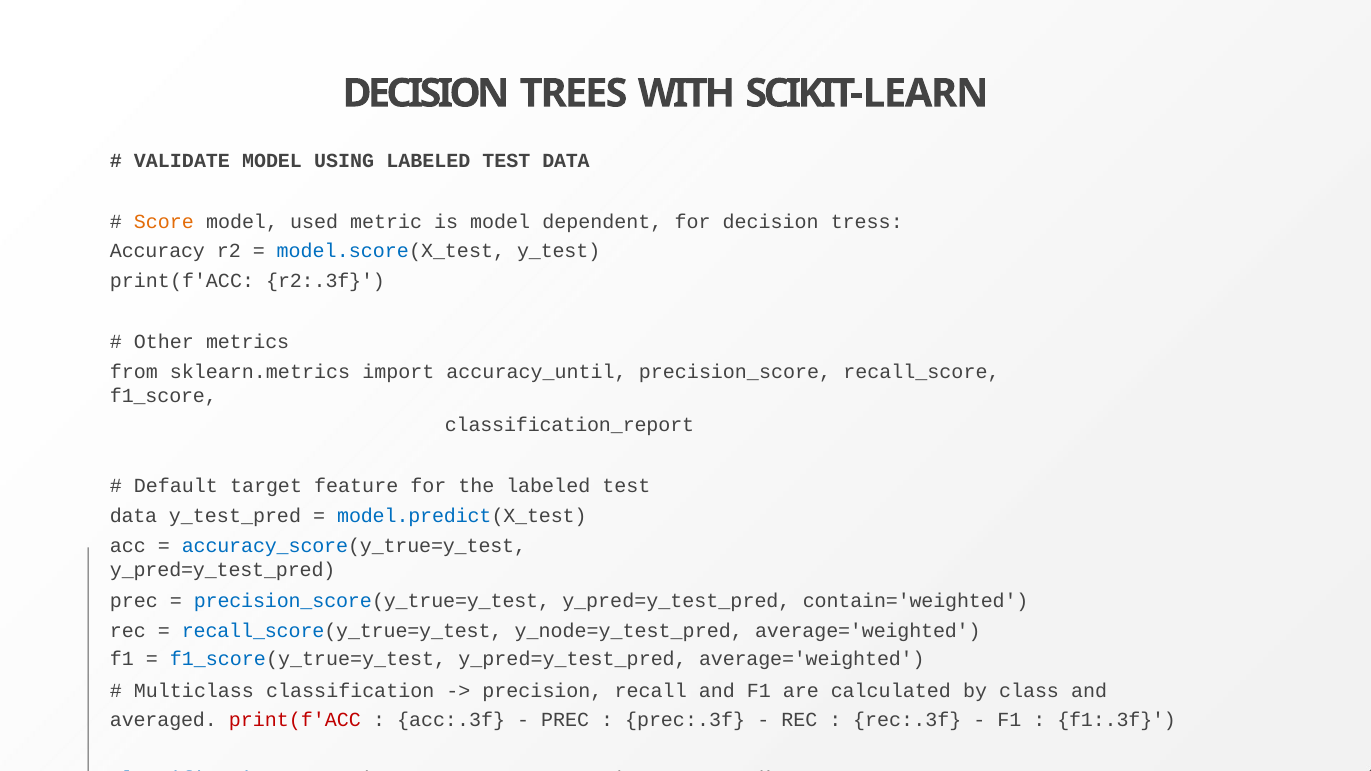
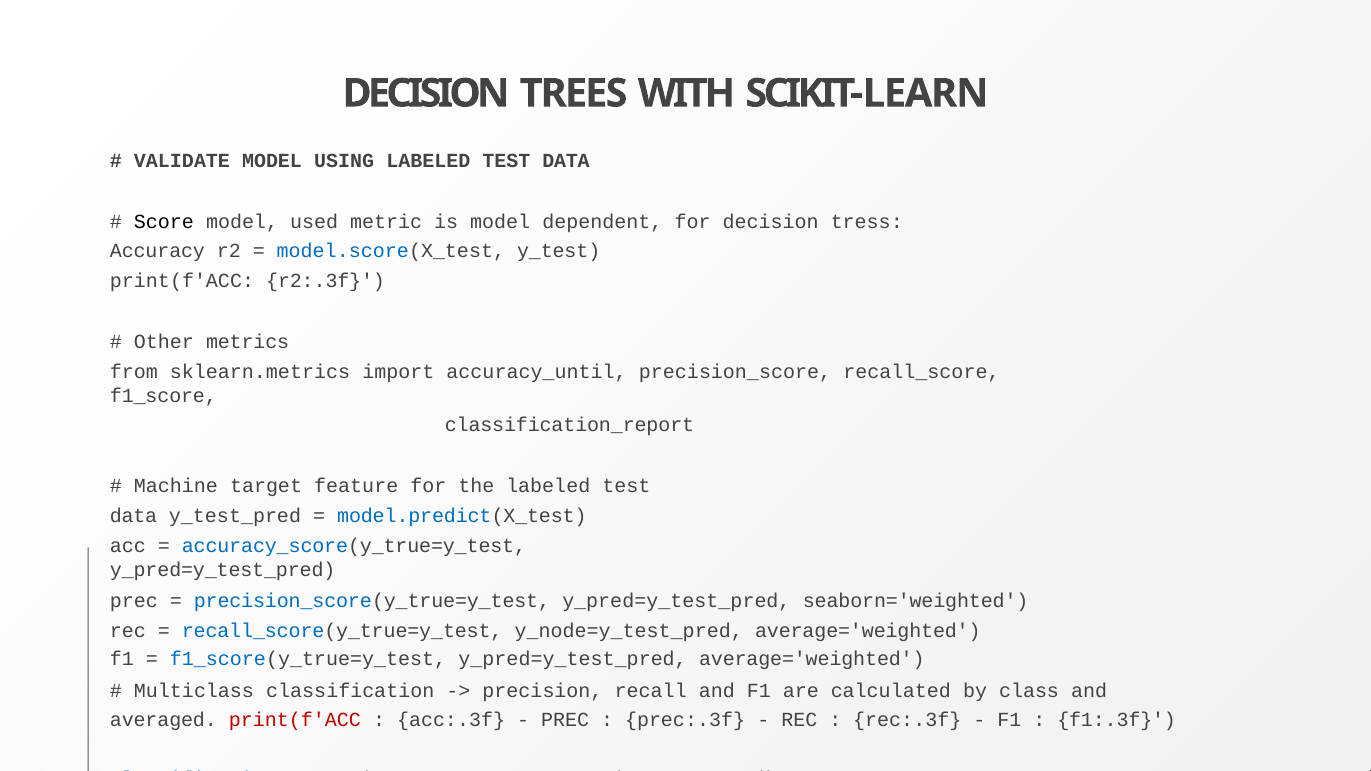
Score colour: orange -> black (164, 222)
Default: Default -> Machine (176, 486)
contain='weighted: contain='weighted -> seaborn='weighted (916, 601)
